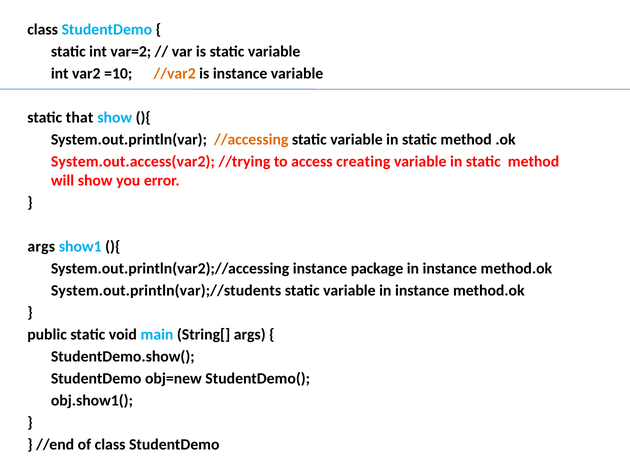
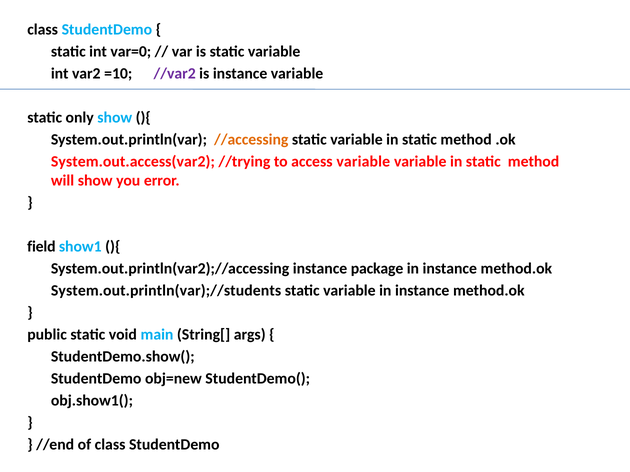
var=2: var=2 -> var=0 (131, 52)
//var2 colour: orange -> purple (175, 74)
that: that -> only (80, 118)
access creating: creating -> variable (363, 162)
args: args -> field (41, 247)
